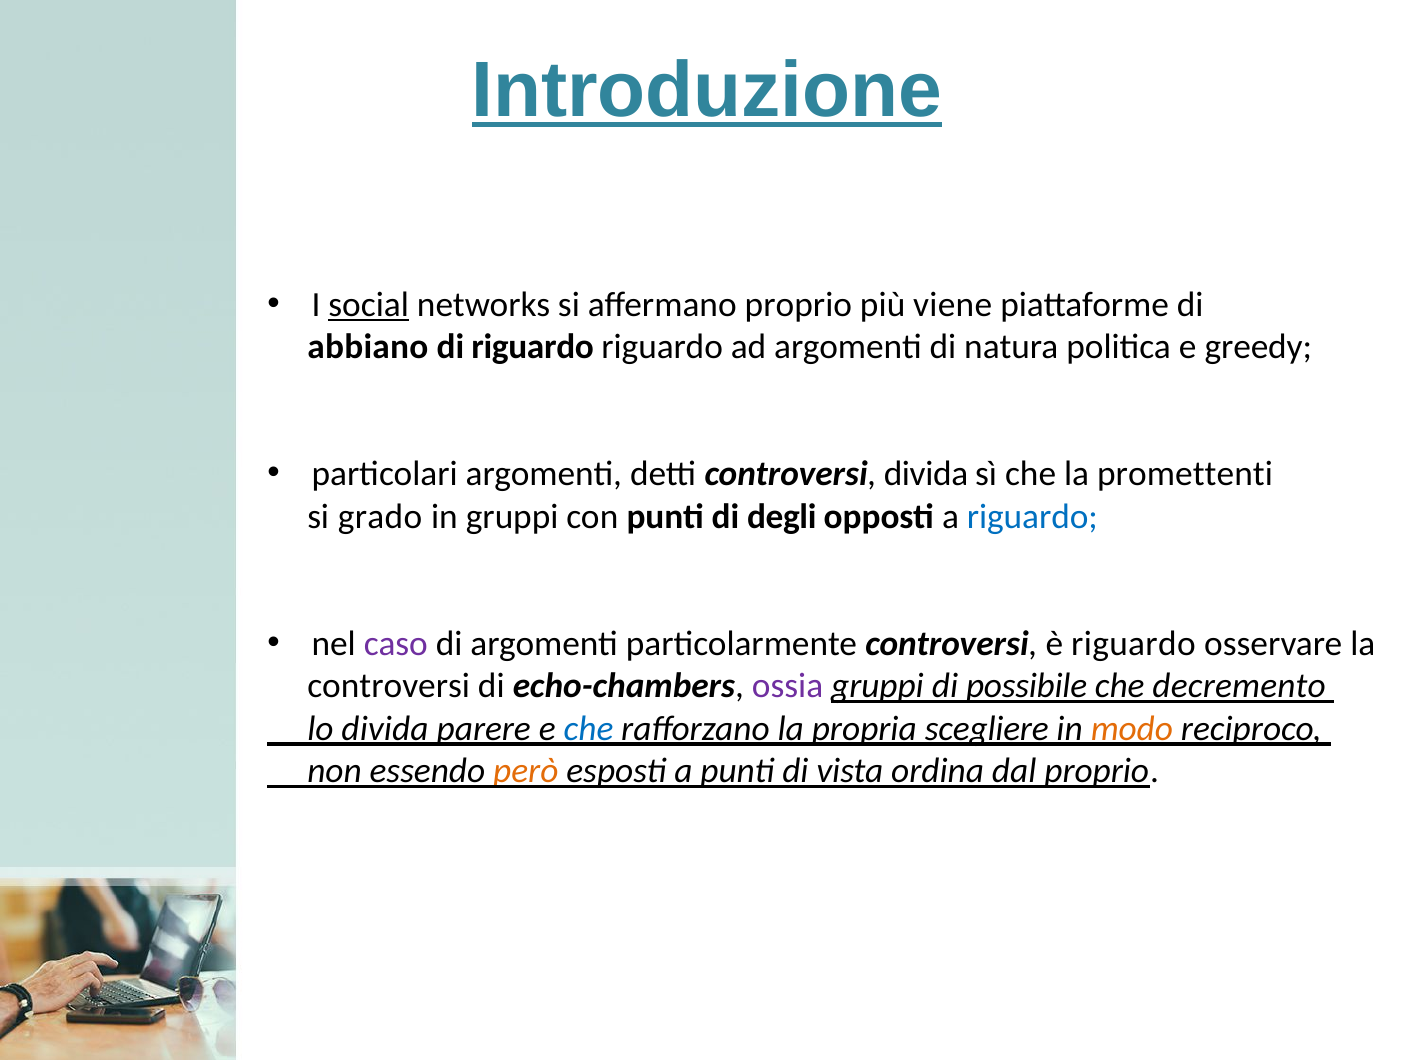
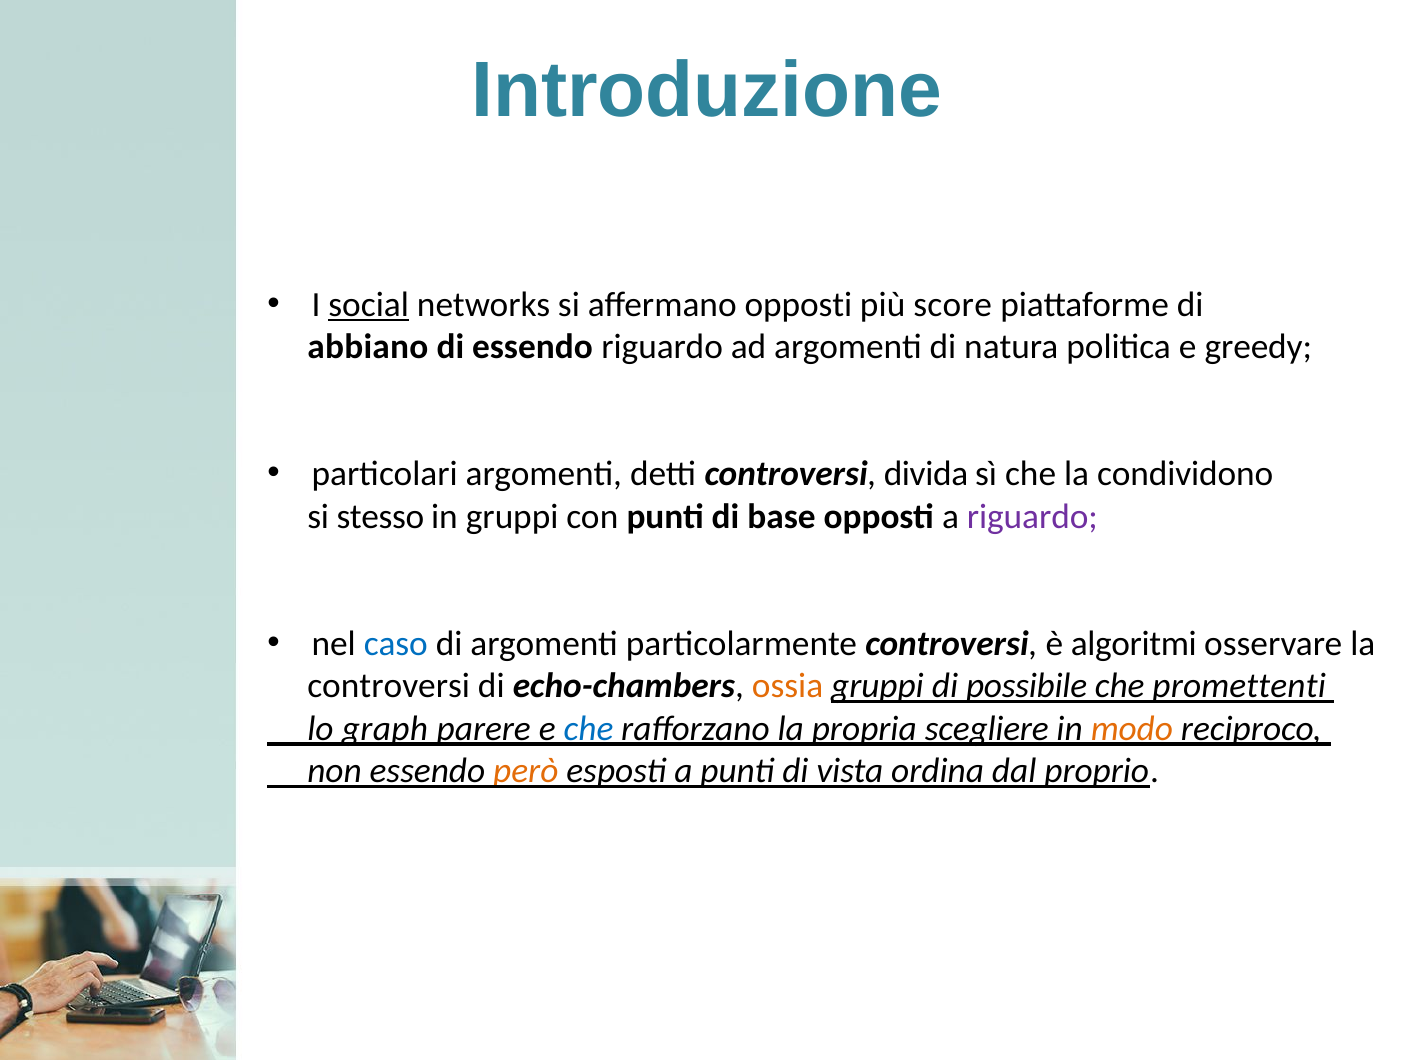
Introduzione underline: present -> none (707, 91)
affermano proprio: proprio -> opposti (798, 305)
viene: viene -> score (953, 305)
di riguardo: riguardo -> essendo (532, 347)
promettenti: promettenti -> condividono (1185, 474)
grado: grado -> stesso (380, 517)
degli: degli -> base (782, 517)
riguardo colour: blue -> purple (1032, 517)
caso colour: purple -> blue (396, 644)
è riguardo: riguardo -> algoritmi (1134, 644)
ossia colour: purple -> orange (788, 686)
decremento: decremento -> promettenti (1239, 686)
lo divida: divida -> graph (385, 729)
